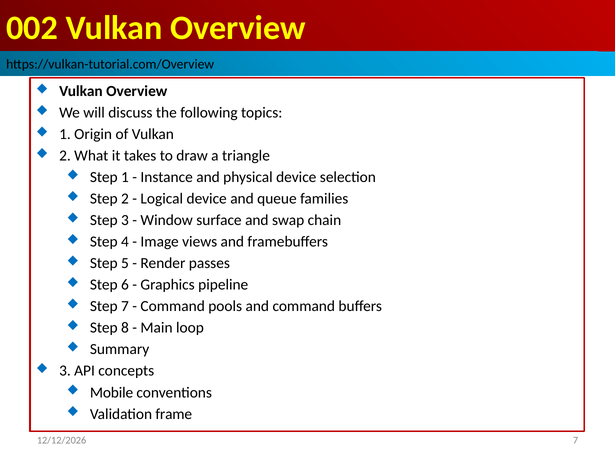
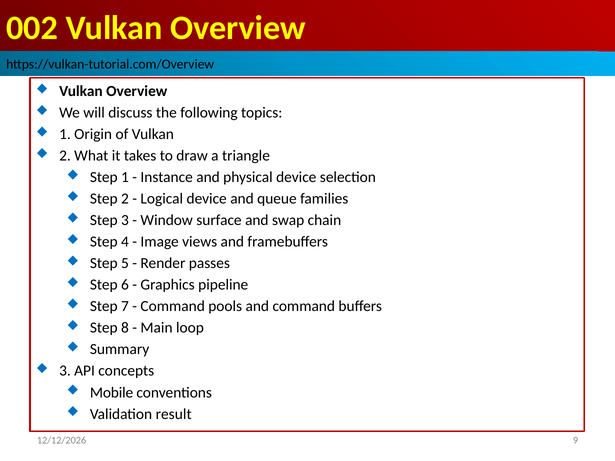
frame: frame -> result (174, 414)
7: 7 -> 9 (576, 440)
